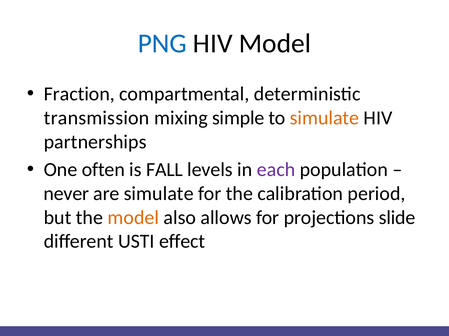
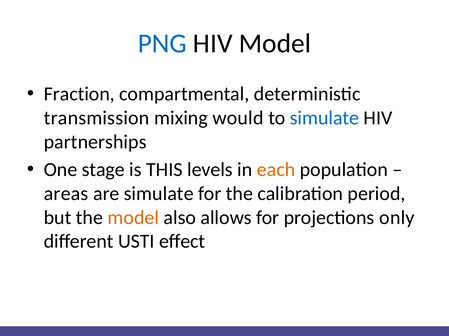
simple: simple -> would (238, 118)
simulate colour: orange -> blue (324, 118)
often: often -> stage (103, 170)
FALL: FALL -> THIS (164, 170)
each colour: purple -> orange (276, 170)
never: never -> areas (66, 194)
slide: slide -> only (397, 218)
